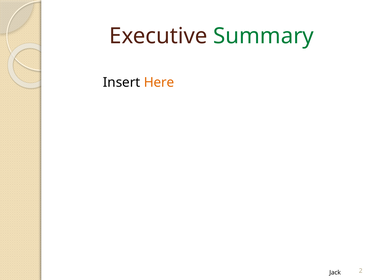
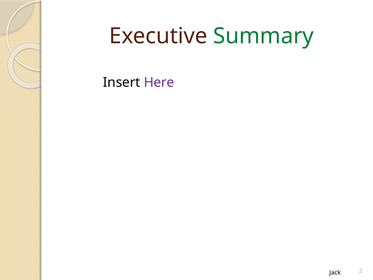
Here colour: orange -> purple (159, 82)
